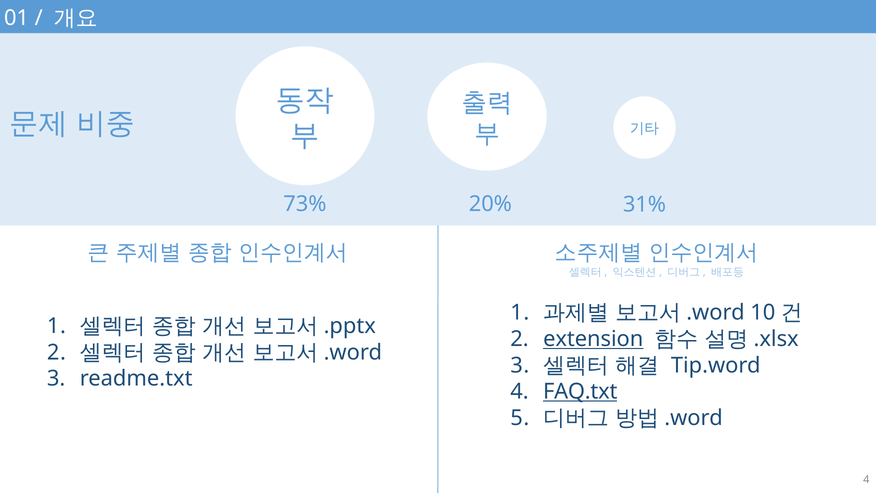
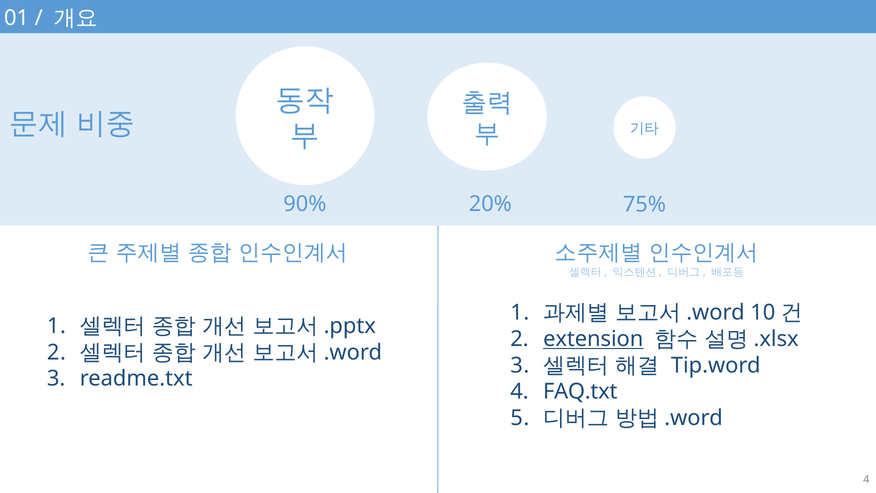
73%: 73% -> 90% (305, 204)
31%: 31% -> 75% (644, 204)
FAQ.txt underline: present -> none (580, 391)
